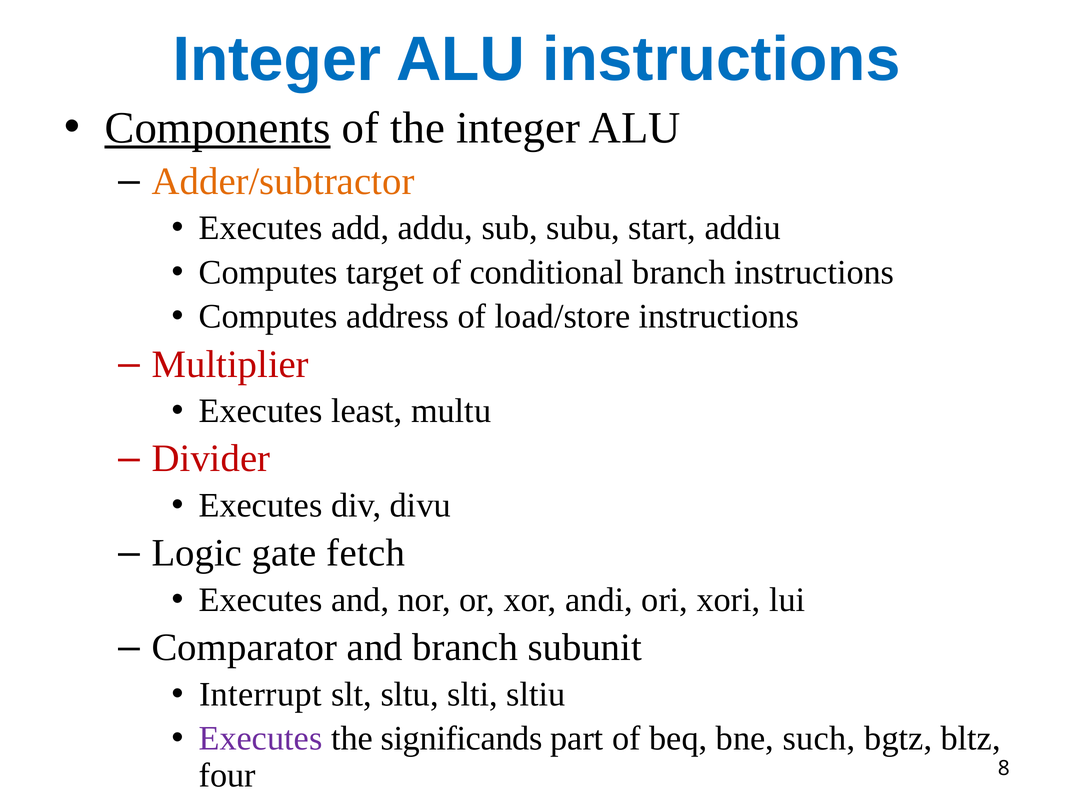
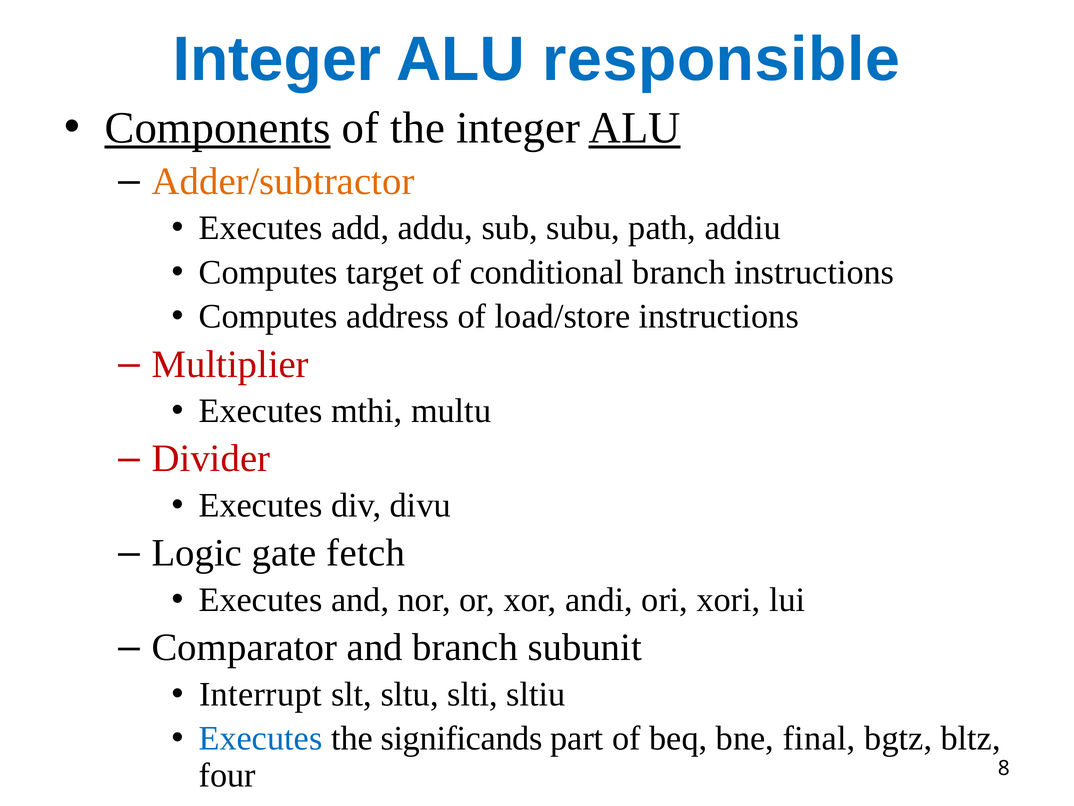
ALU instructions: instructions -> responsible (721, 60)
ALU underline: none -> present (635, 128)
start: start -> path (662, 228)
least: least -> mthi (367, 411)
Executes colour: purple -> blue (261, 738)
such: such -> final (819, 738)
